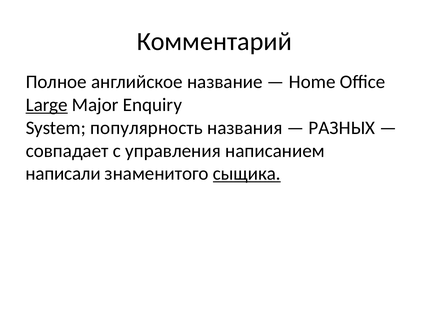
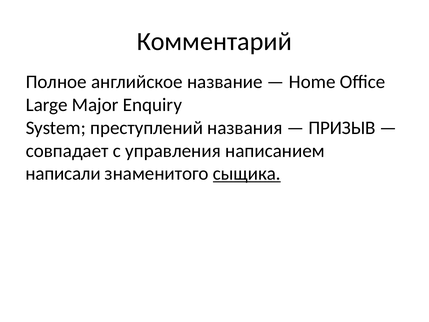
Large underline: present -> none (47, 105)
популярность: популярность -> преступлений (147, 128)
РАЗНЫХ: РАЗНЫХ -> ПРИЗЫВ (342, 128)
